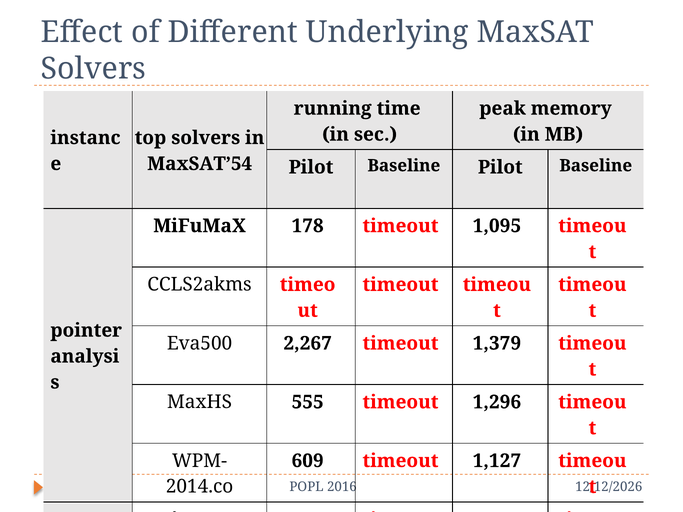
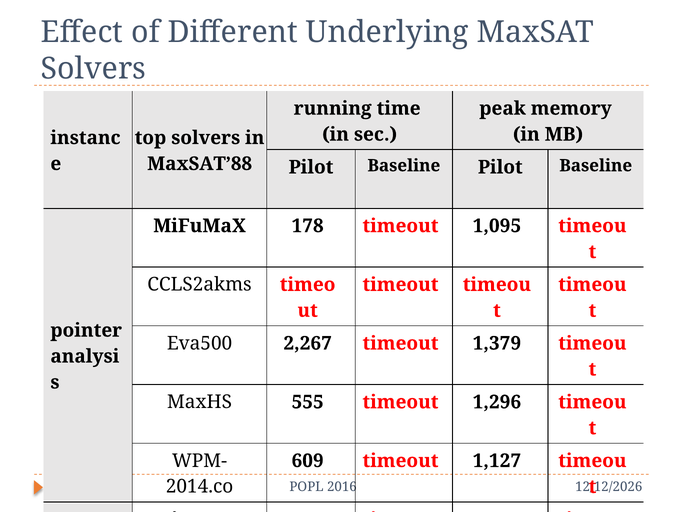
MaxSAT’54: MaxSAT’54 -> MaxSAT’88 (200, 164)
